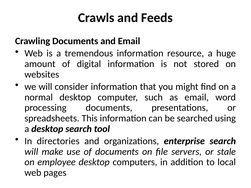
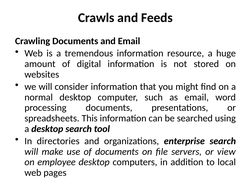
stale: stale -> view (226, 152)
